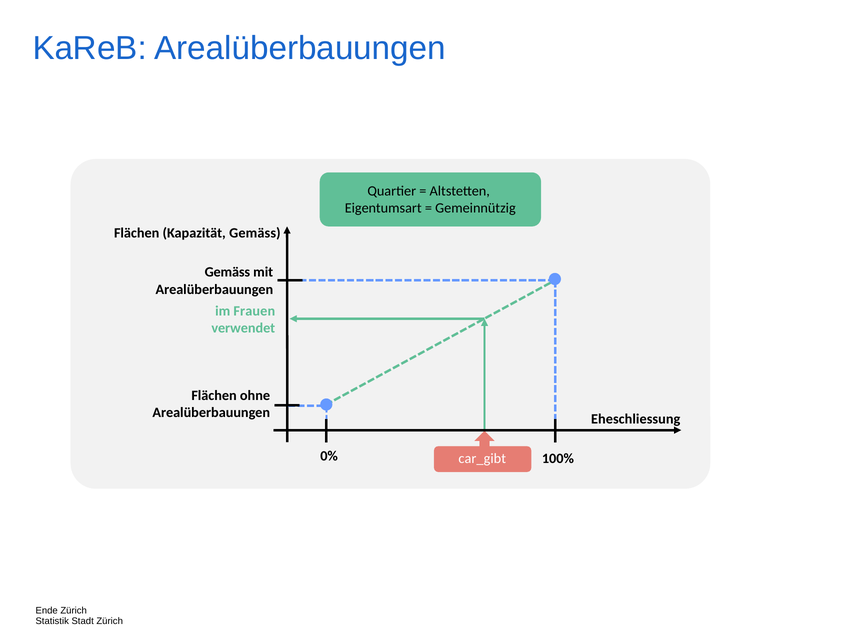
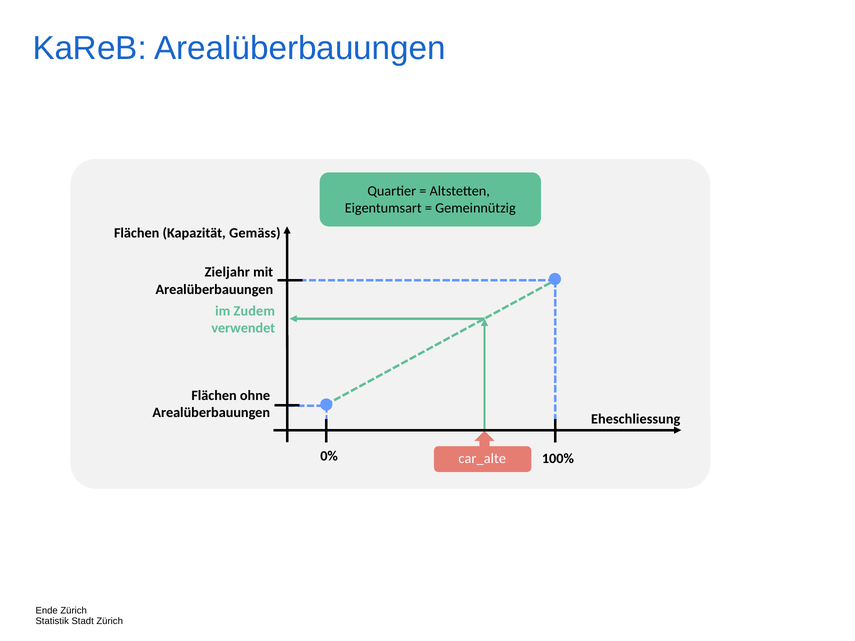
Gemäss: Gemäss -> Zieljahr (227, 272)
Frauen: Frauen -> Zudem (254, 311)
car_gibt: car_gibt -> car_alte (482, 459)
